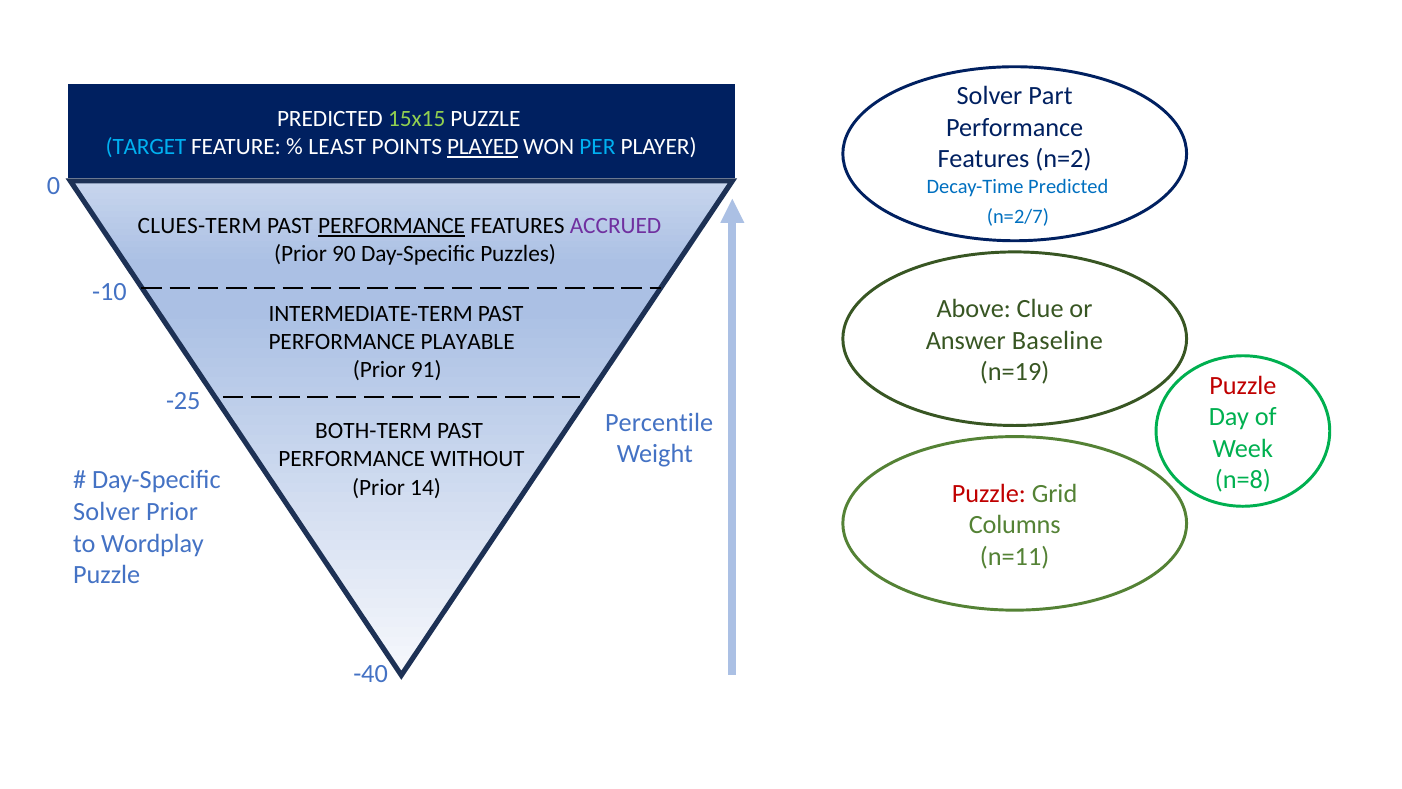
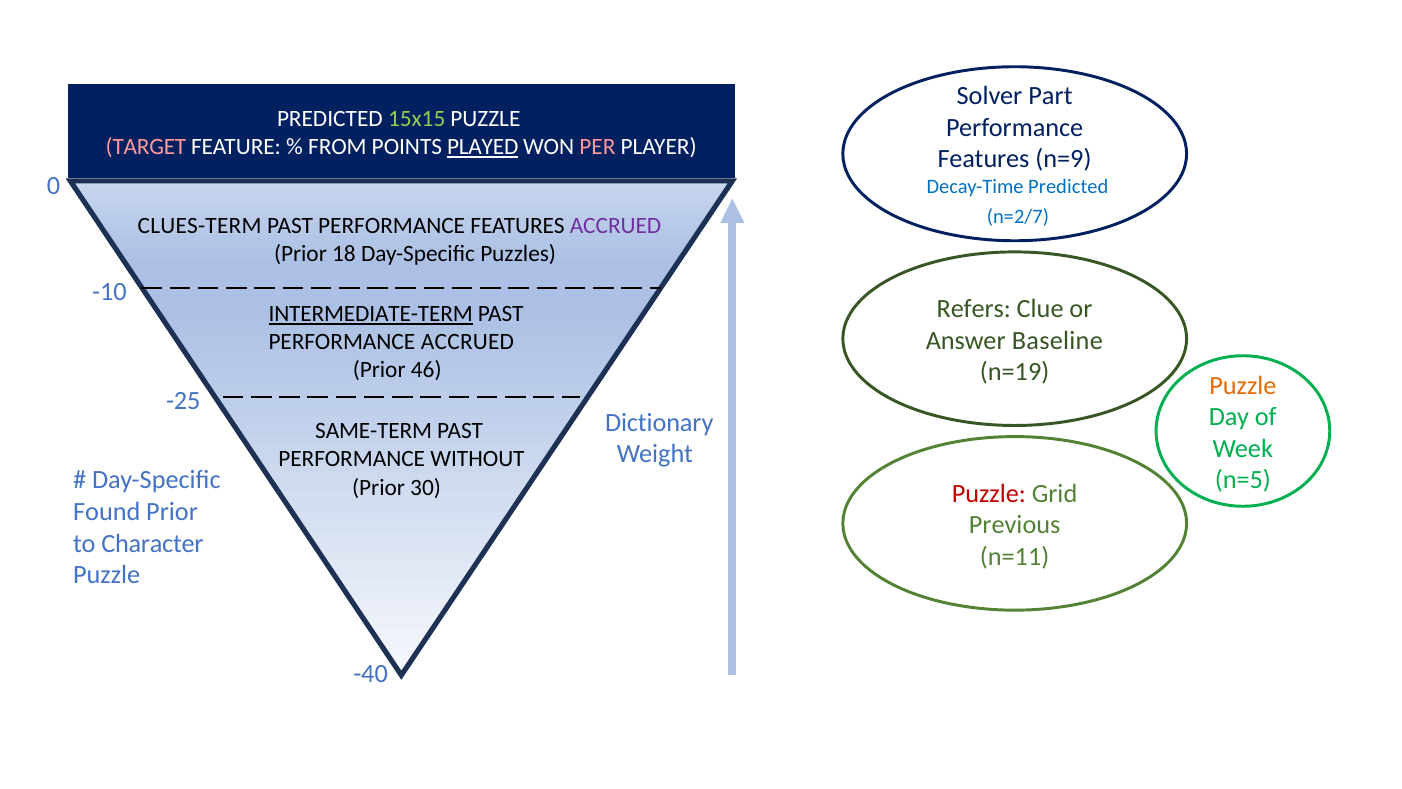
TARGET colour: light blue -> pink (146, 147)
LEAST: LEAST -> FROM (337, 147)
PER colour: light blue -> pink (597, 147)
n=2: n=2 -> n=9 (1063, 159)
PERFORMANCE underline: present -> none (392, 226)
90: 90 -> 18 (344, 254)
Above: Above -> Refers (974, 309)
INTERMEDIATE-TERM underline: none -> present (371, 314)
PERFORMANCE PLAYABLE: PLAYABLE -> ACCRUED (468, 342)
91: 91 -> 46 (426, 370)
Puzzle colour: red -> orange (1243, 385)
Percentile: Percentile -> Dictionary (659, 422)
BOTH-TERM: BOTH-TERM -> SAME-TERM (374, 431)
n=8: n=8 -> n=5 (1243, 480)
14: 14 -> 30 (426, 487)
Solver: Solver -> Found (107, 512)
Columns: Columns -> Previous (1015, 525)
Wordplay: Wordplay -> Character (152, 543)
